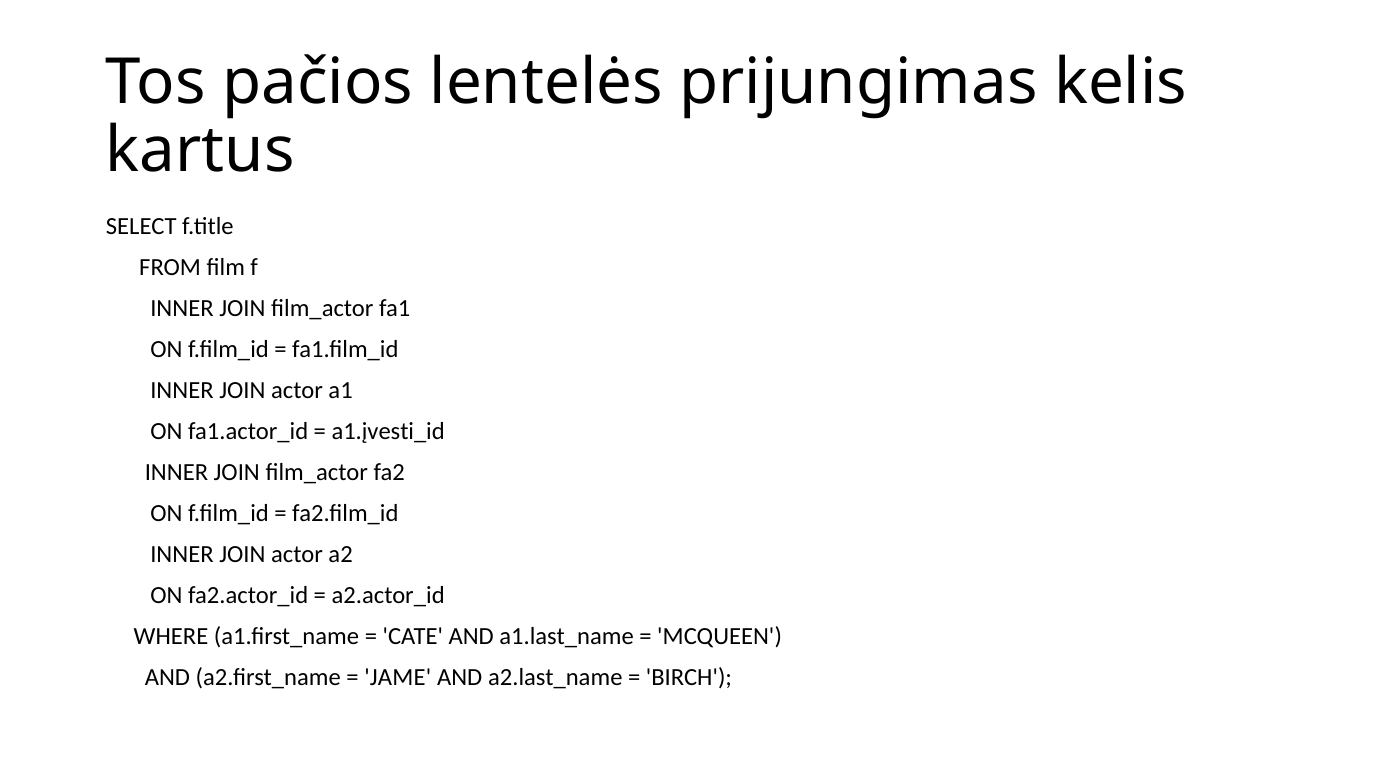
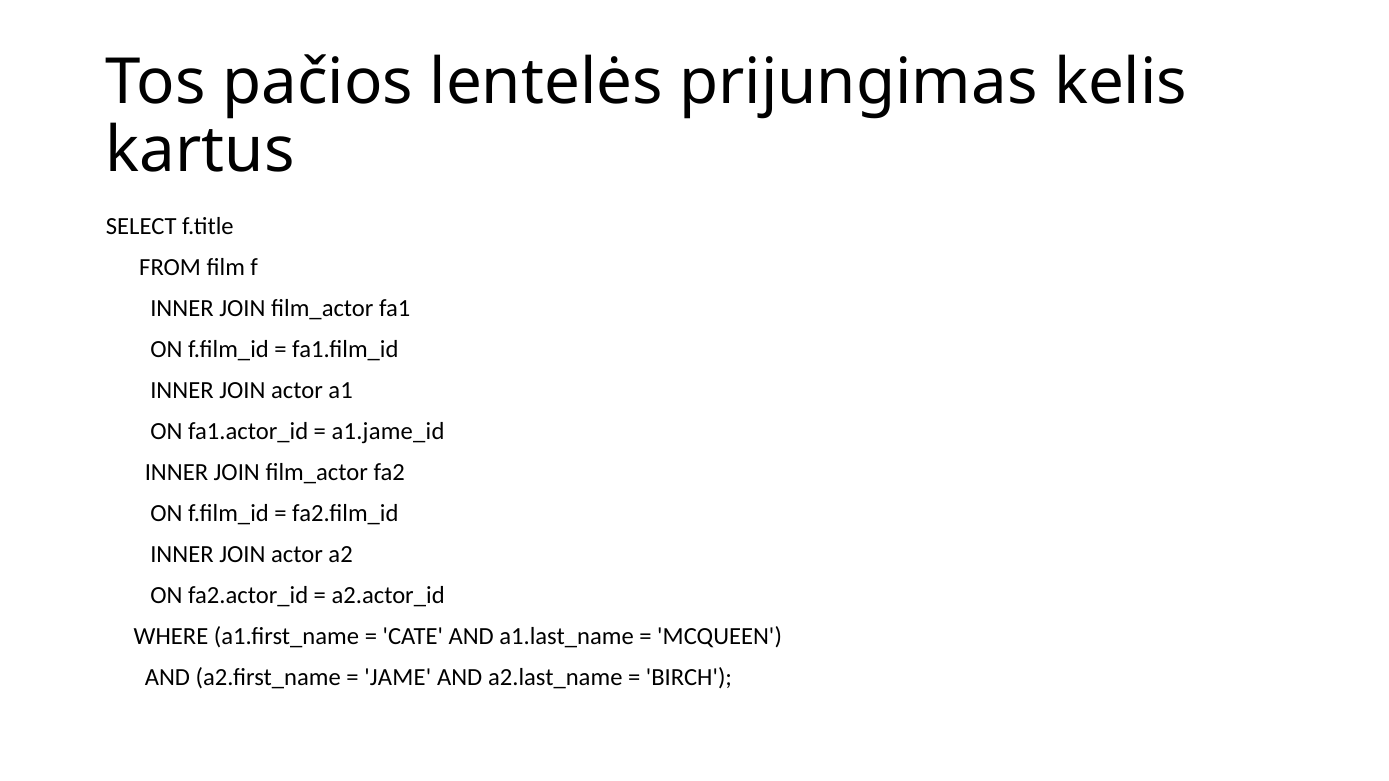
a1.įvesti_id: a1.įvesti_id -> a1.jame_id (388, 432)
